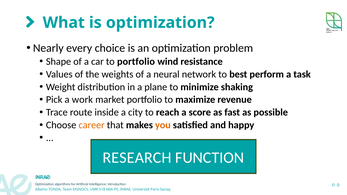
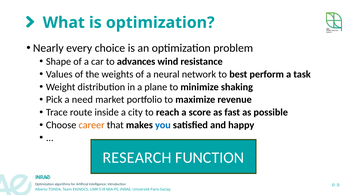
to portfolio: portfolio -> advances (136, 62)
work: work -> need (82, 100)
you colour: orange -> blue (163, 125)
